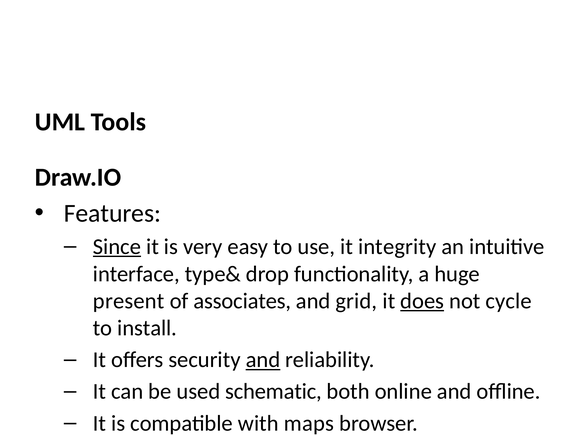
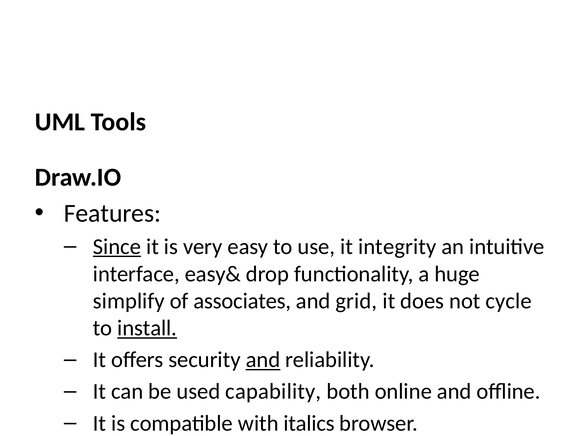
type&: type& -> easy& (213, 274)
present: present -> simplify (129, 301)
does underline: present -> none (422, 301)
install underline: none -> present (147, 328)
schematic: schematic -> capability (273, 391)
maps: maps -> italics (309, 423)
